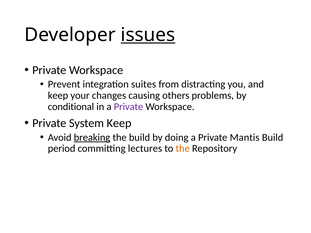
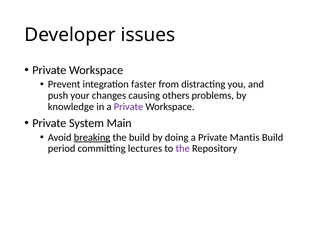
issues underline: present -> none (148, 35)
suites: suites -> faster (144, 84)
keep: keep -> push (58, 96)
conditional: conditional -> knowledge (71, 107)
System Keep: Keep -> Main (119, 123)
the colour: orange -> purple (183, 149)
